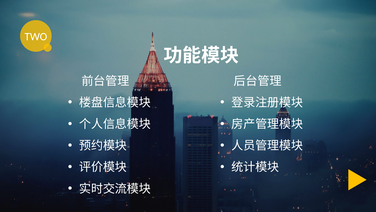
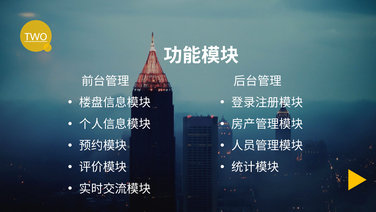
TWO underline: none -> present (36, 37)
